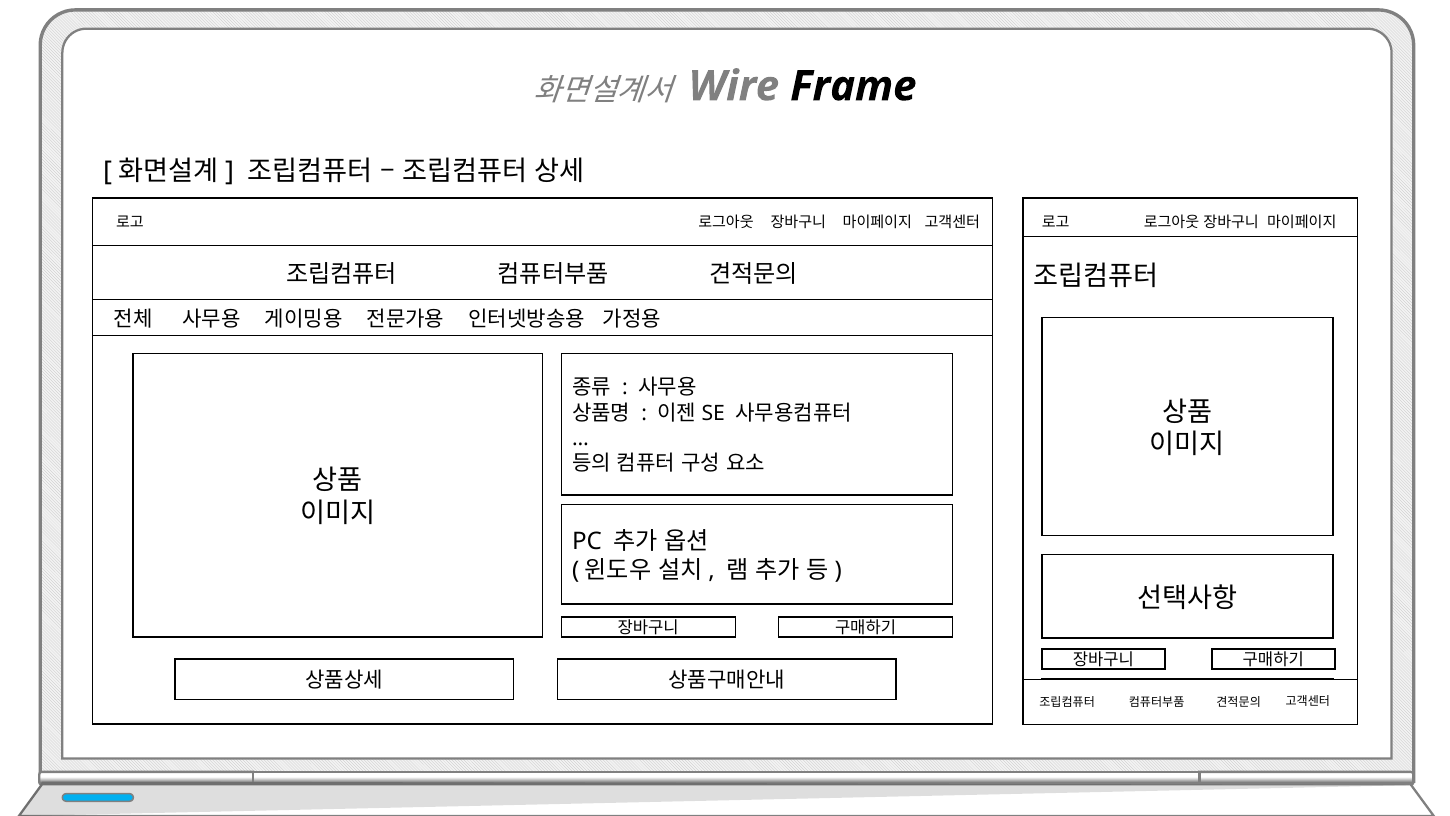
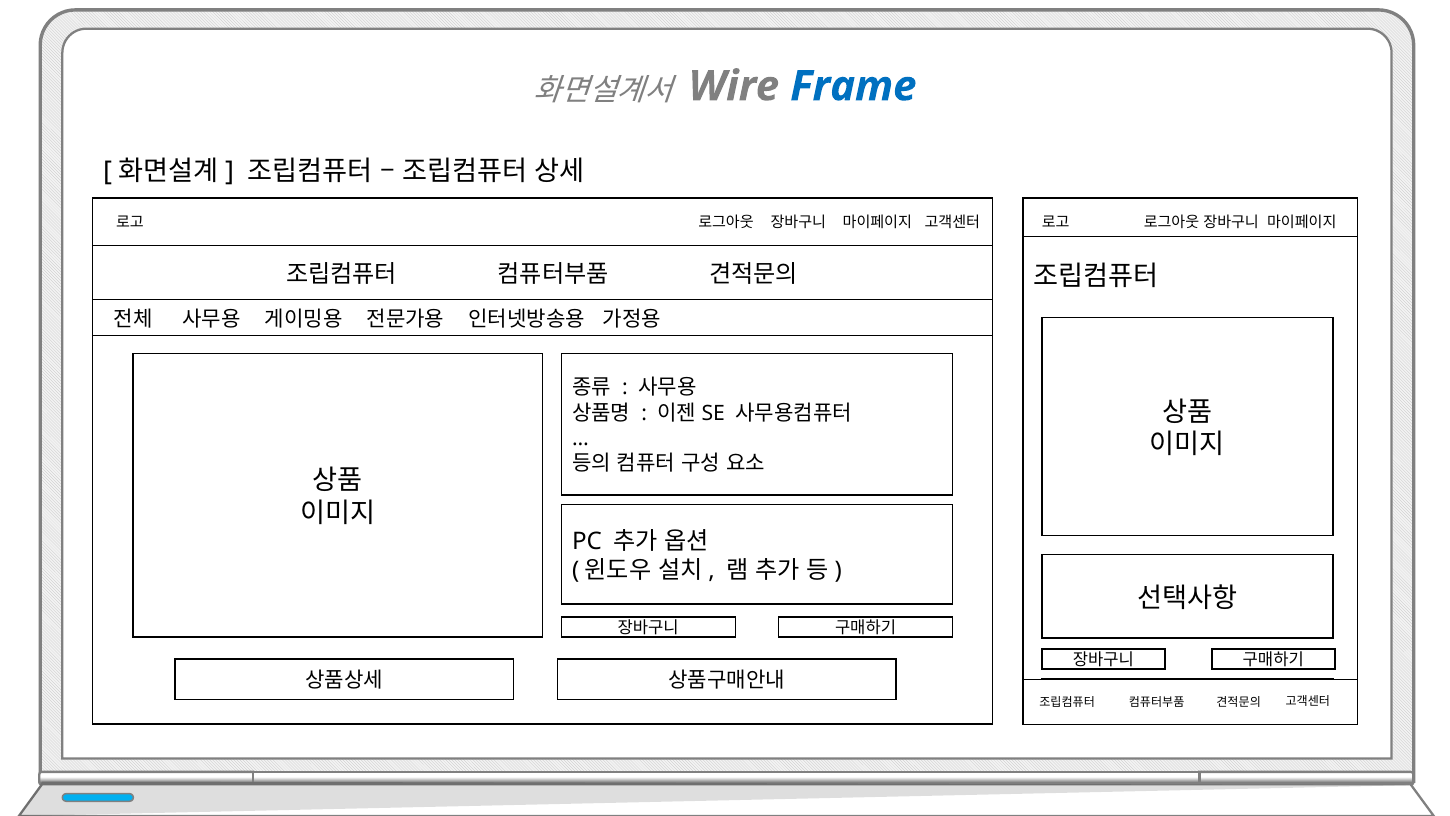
Frame colour: black -> blue (853, 86)
